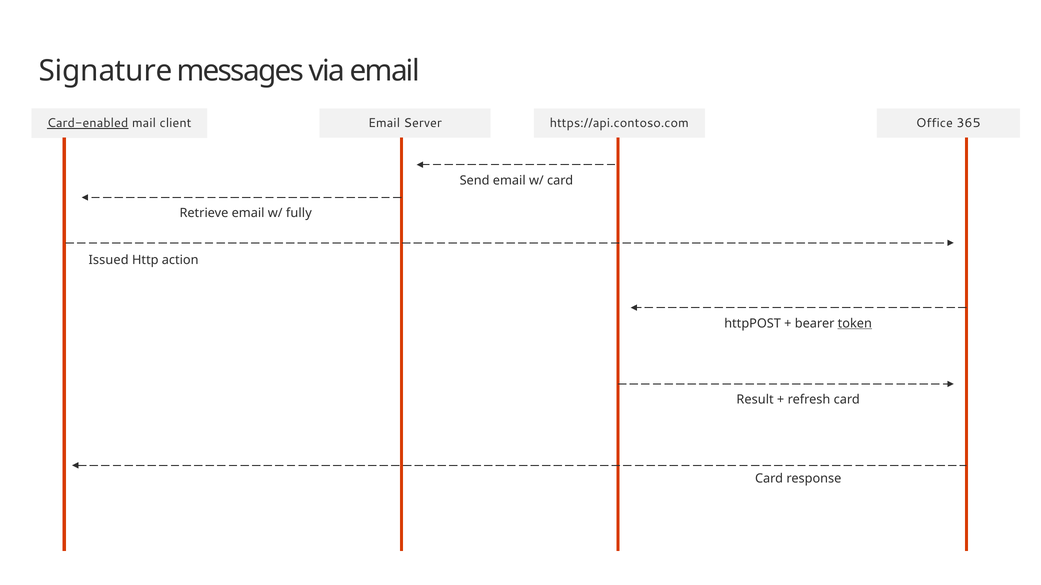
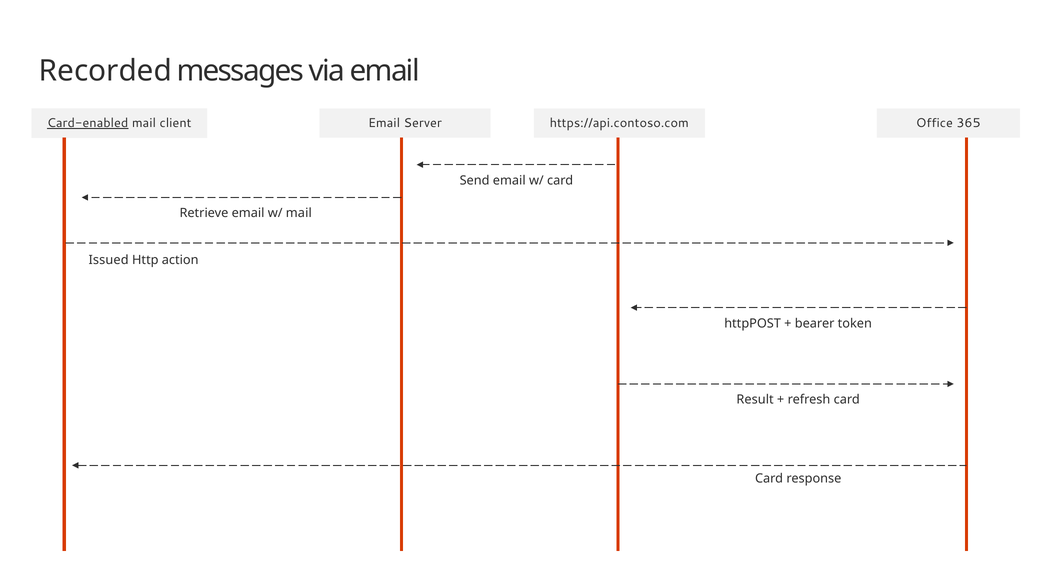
Signature: Signature -> Recorded (105, 71)
w/ fully: fully -> mail (299, 213)
token underline: present -> none (855, 324)
